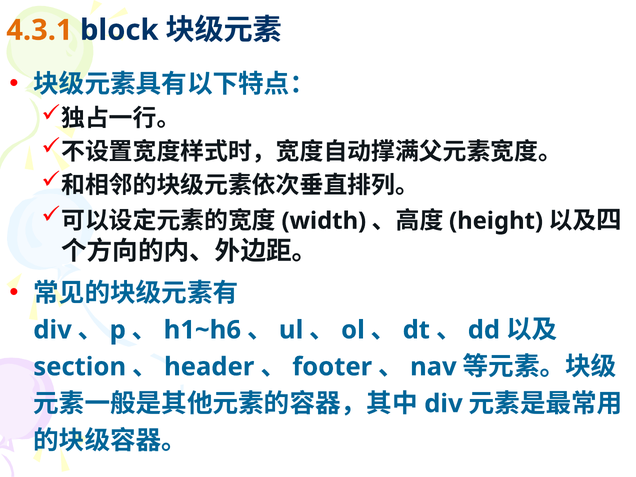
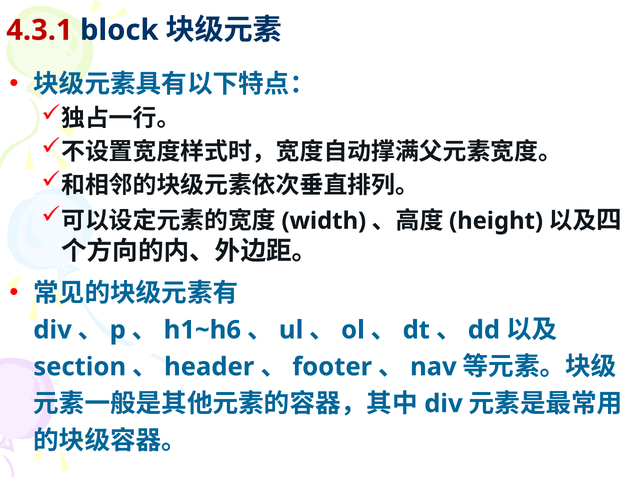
4.3.1 colour: orange -> red (39, 30)
